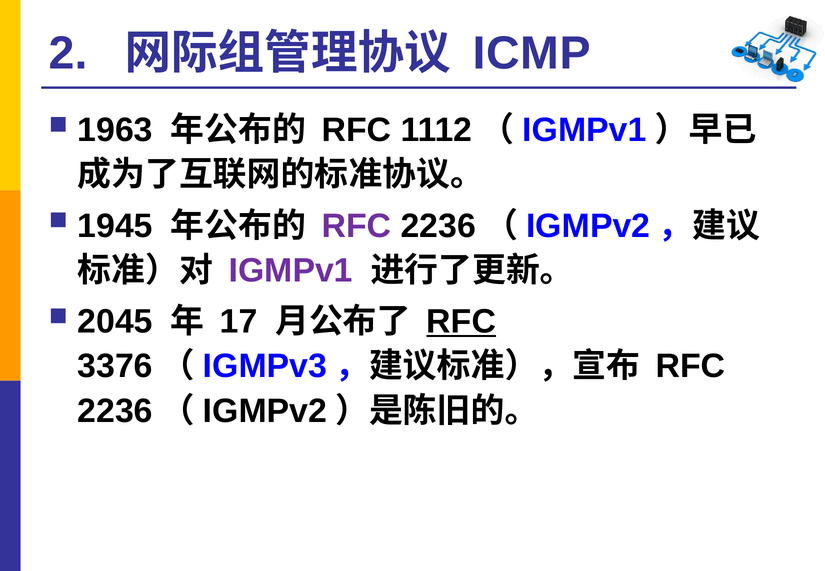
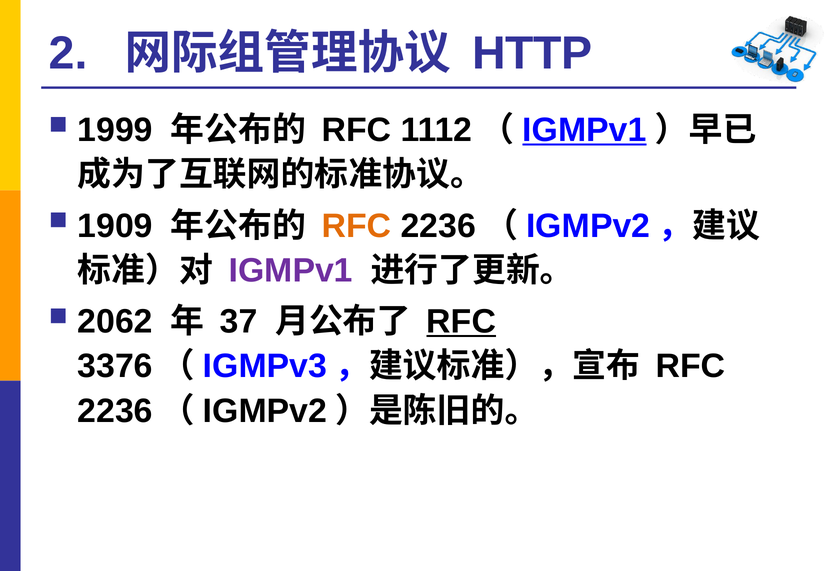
ICMP: ICMP -> HTTP (532, 53)
1963: 1963 -> 1999 (115, 130)
IGMPv1 underline: none -> present (584, 130)
1945: 1945 -> 1909 (115, 226)
RFC colour: purple -> orange (356, 226)
2045: 2045 -> 2062 (115, 322)
17: 17 -> 37 (239, 322)
